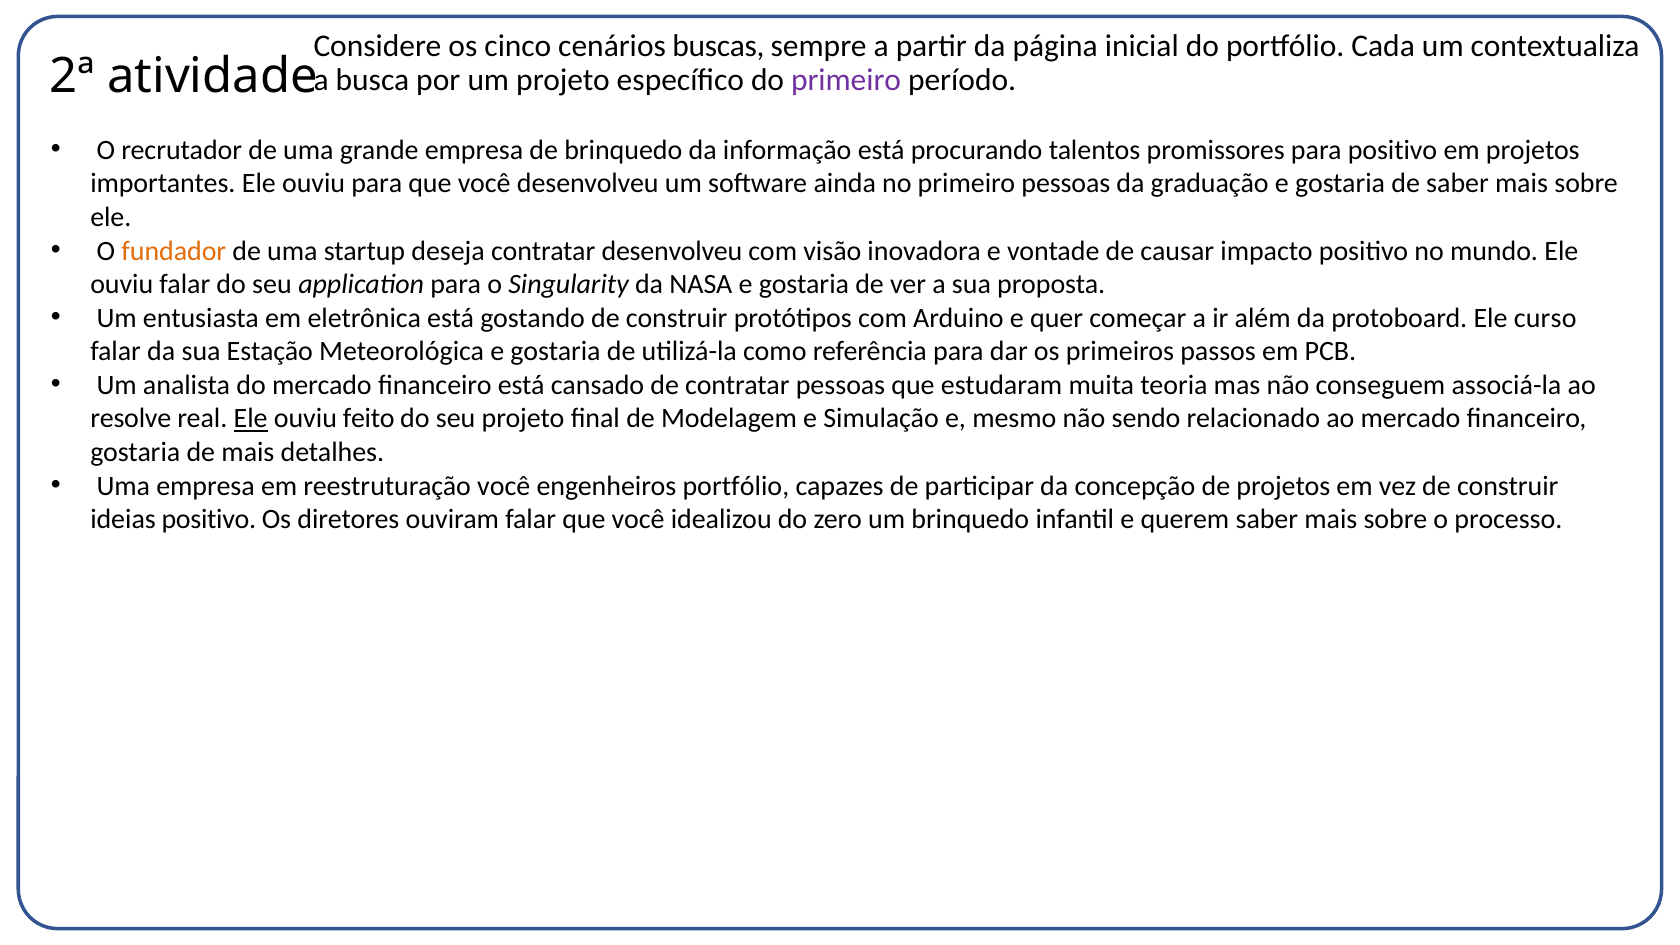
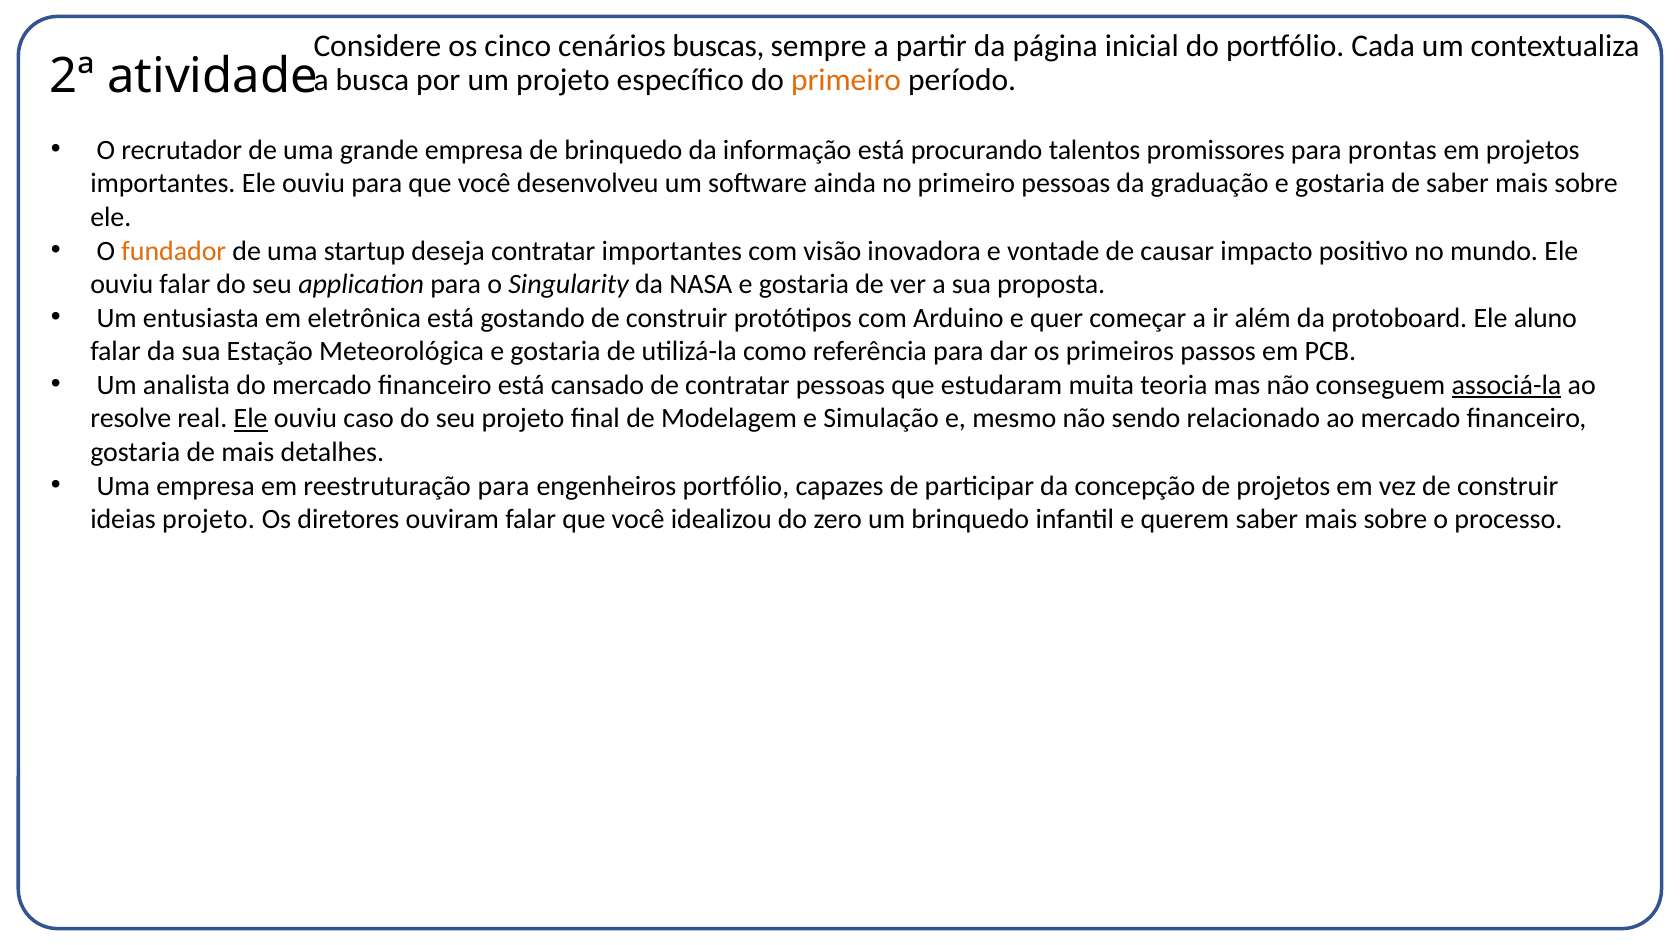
primeiro colour: purple -> orange (846, 80)
para positivo: positivo -> prontas (1392, 150)
contratar desenvolveu: desenvolveu -> importantes (672, 251)
curso: curso -> aluno (1545, 318)
associá-la underline: none -> present (1506, 385)
feito: feito -> caso (369, 419)
reestruturação você: você -> para (504, 486)
ideias positivo: positivo -> projeto (209, 519)
